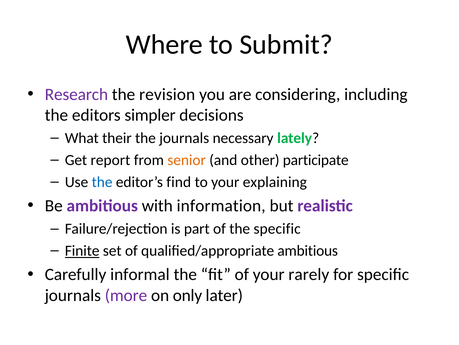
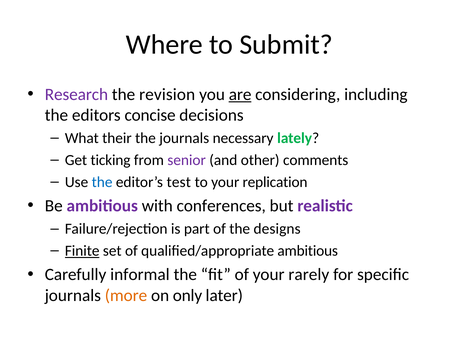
are underline: none -> present (240, 94)
simpler: simpler -> concise (150, 115)
report: report -> ticking (111, 160)
senior colour: orange -> purple (187, 160)
participate: participate -> comments (316, 160)
find: find -> test (179, 182)
explaining: explaining -> replication (275, 182)
information: information -> conferences (221, 205)
the specific: specific -> designs (277, 228)
more colour: purple -> orange (126, 295)
